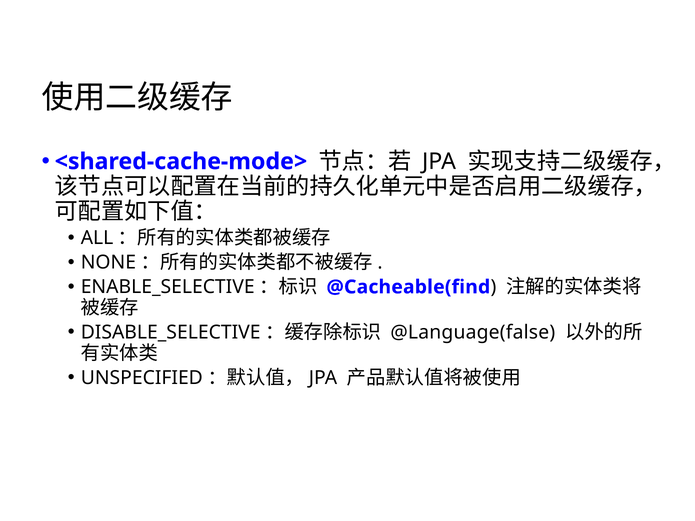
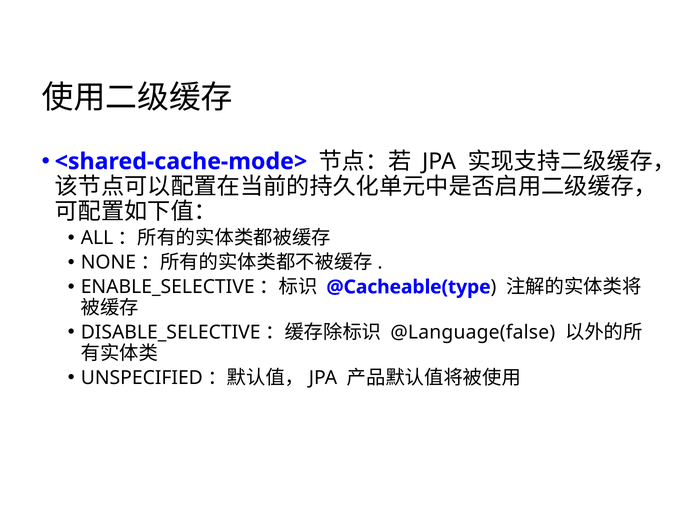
@Cacheable(find: @Cacheable(find -> @Cacheable(type (408, 287)
